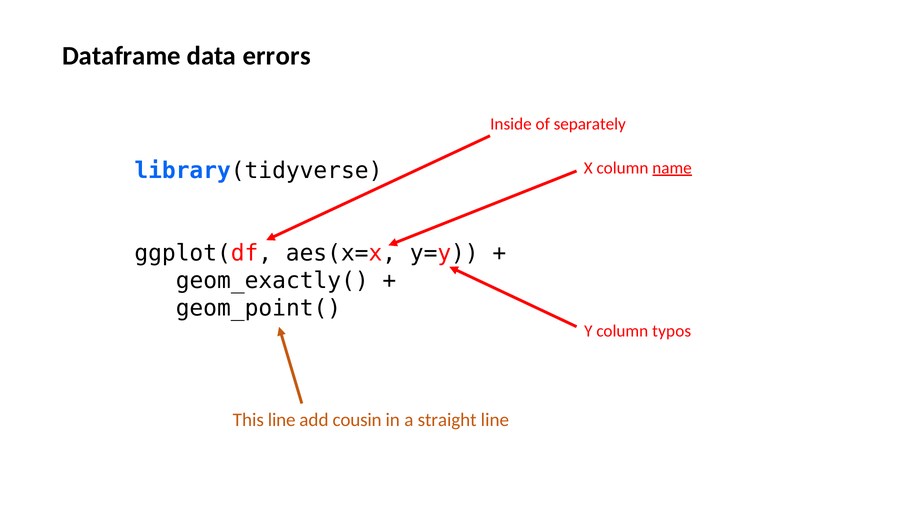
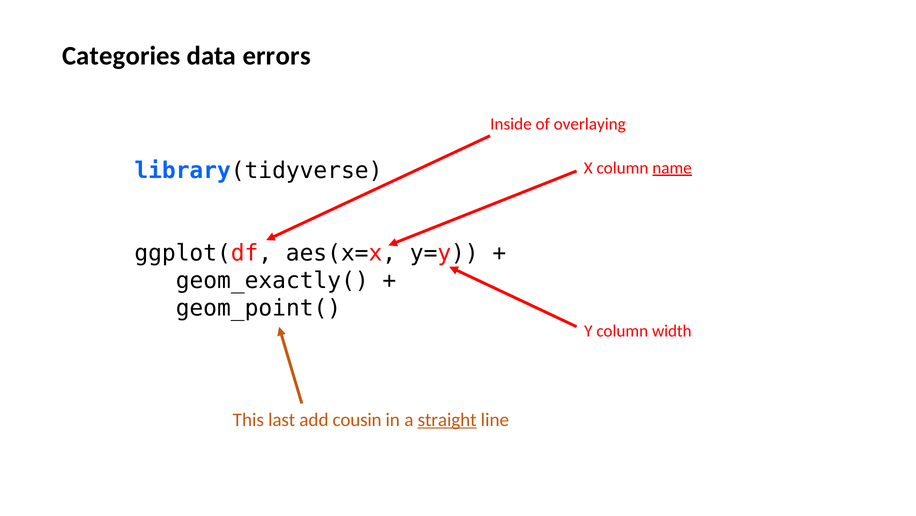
Dataframe: Dataframe -> Categories (121, 56)
separately: separately -> overlaying (590, 124)
typos: typos -> width (672, 331)
This line: line -> last (282, 419)
straight underline: none -> present (447, 419)
